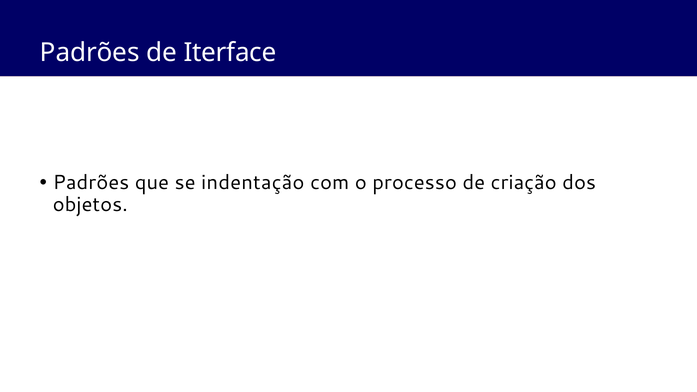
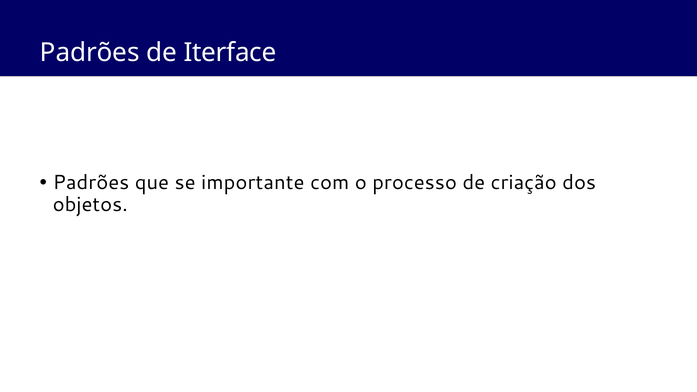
indentação: indentação -> importante (253, 183)
